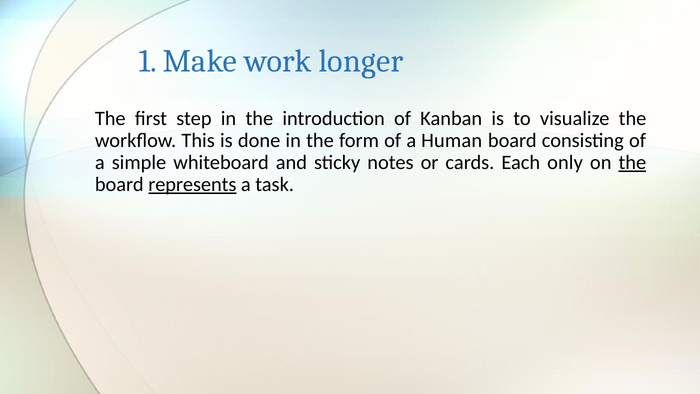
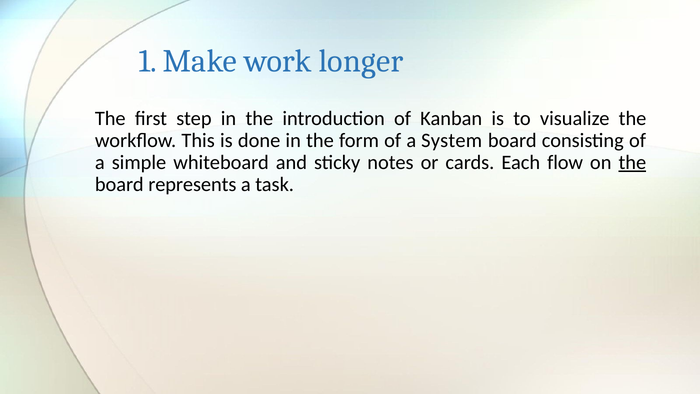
Human: Human -> System (452, 140)
only: only -> flow (565, 162)
represents underline: present -> none (192, 184)
